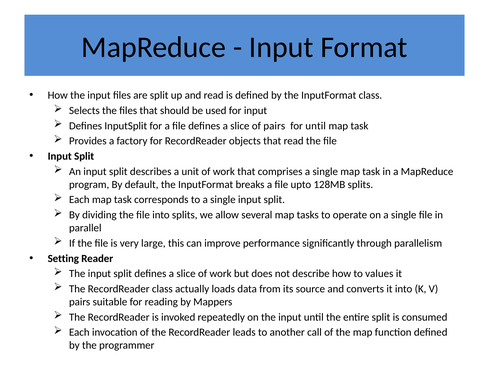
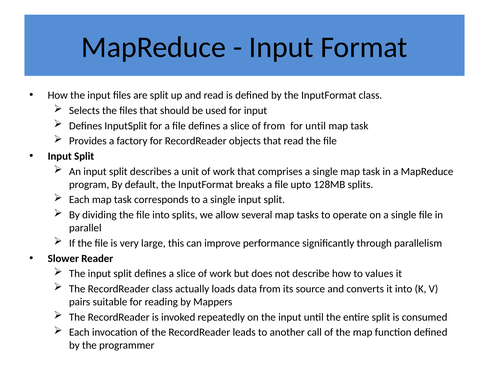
of pairs: pairs -> from (274, 126)
Setting: Setting -> Slower (63, 258)
